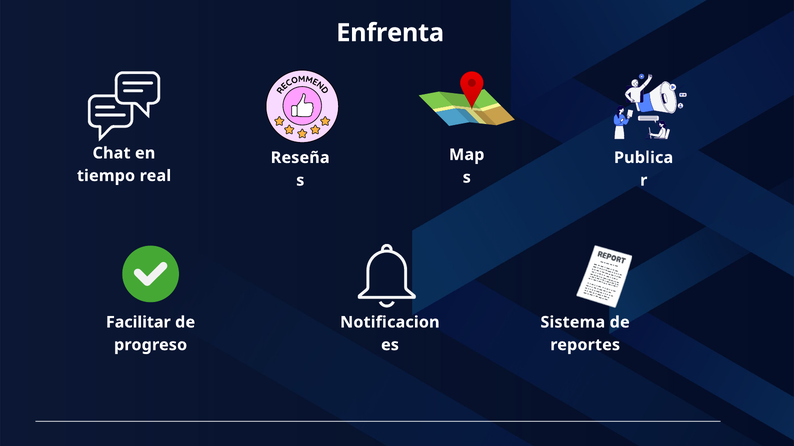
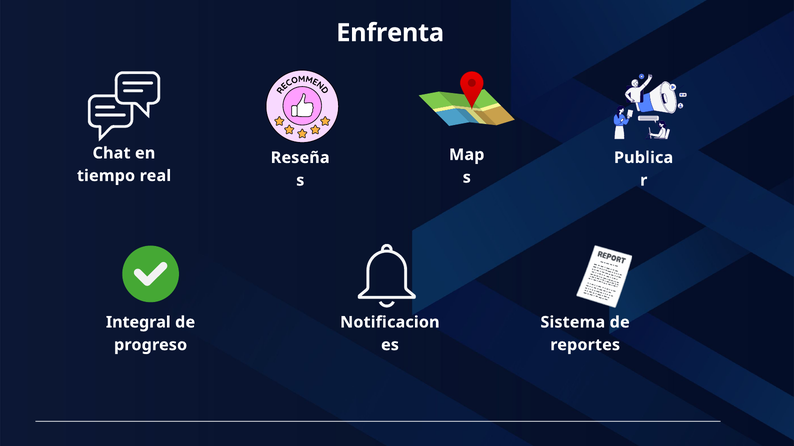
Facilitar: Facilitar -> Integral (138, 323)
